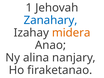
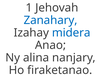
midera colour: orange -> blue (71, 33)
